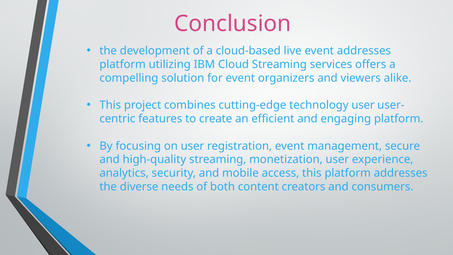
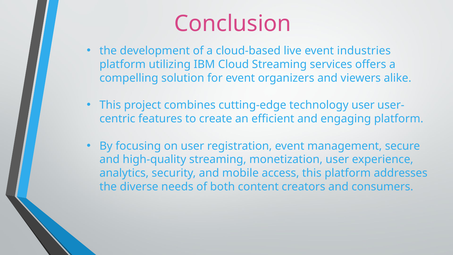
event addresses: addresses -> industries (364, 51)
